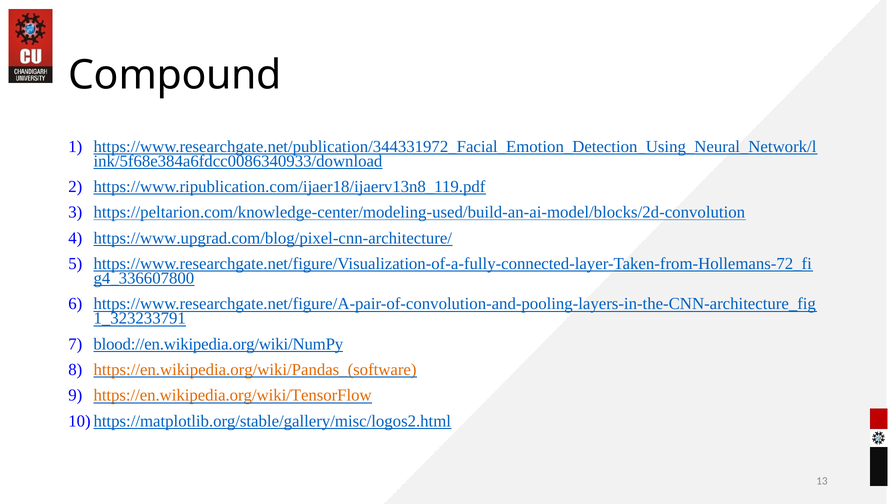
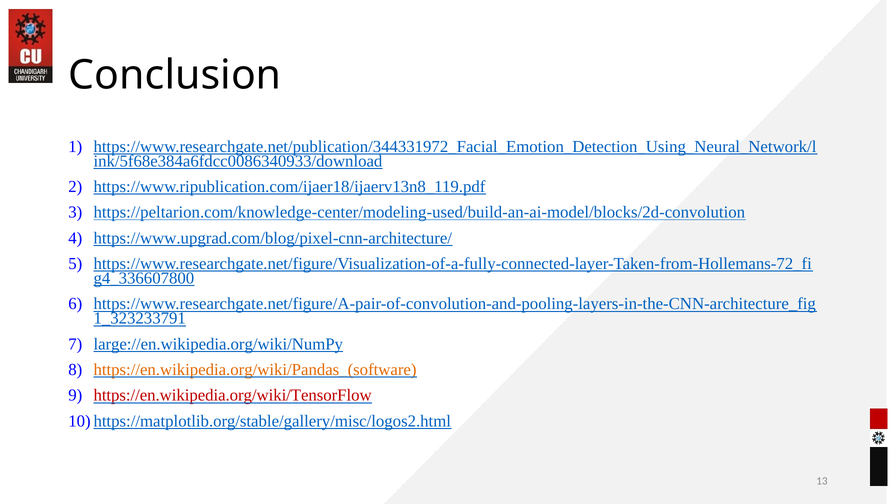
Compound: Compound -> Conclusion (175, 75)
blood://en.wikipedia.org/wiki/NumPy: blood://en.wikipedia.org/wiki/NumPy -> large://en.wikipedia.org/wiki/NumPy (218, 344)
https://en.wikipedia.org/wiki/TensorFlow colour: orange -> red (233, 395)
